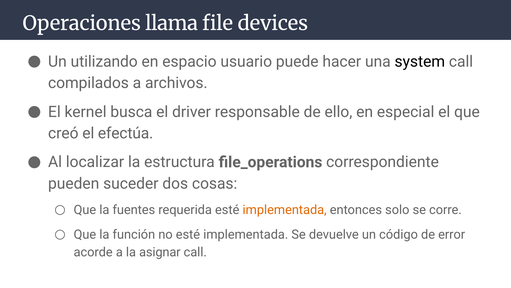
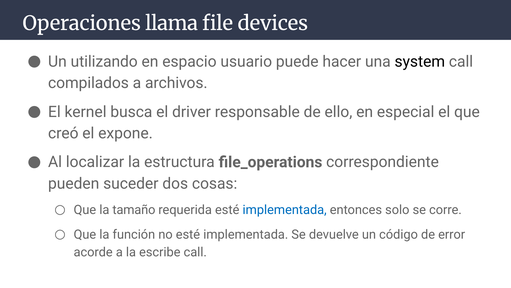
efectúa: efectúa -> expone (126, 133)
fuentes: fuentes -> tamaño (134, 210)
implementada colour: orange -> blue (285, 210)
asignar: asignar -> escribe (160, 252)
